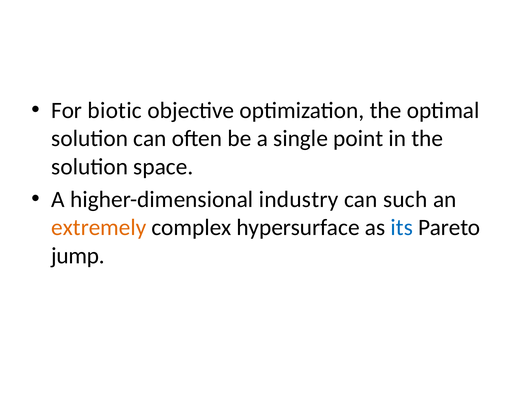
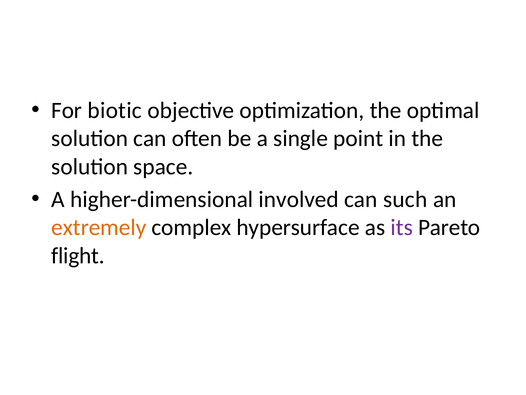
industry: industry -> involved (299, 199)
its colour: blue -> purple (402, 227)
jump: jump -> flight (78, 255)
